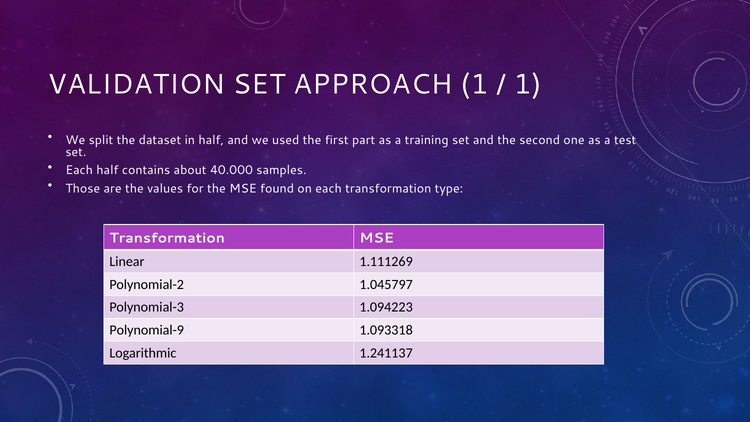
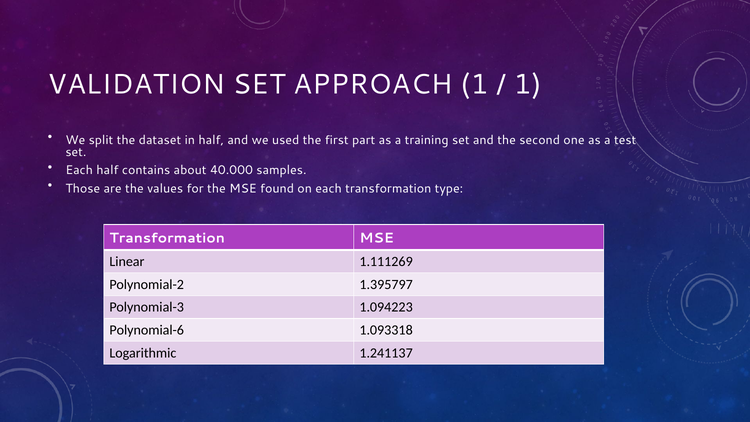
1.045797: 1.045797 -> 1.395797 (386, 284)
Polynomial-9: Polynomial-9 -> Polynomial-6 (147, 330)
